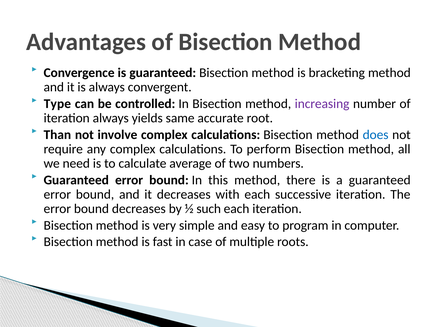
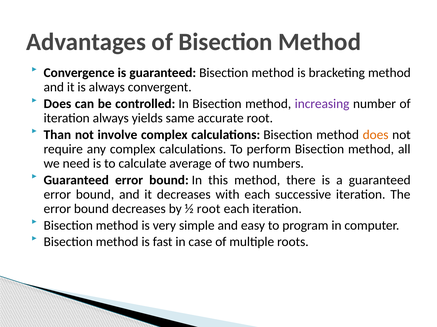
Type: Type -> Does (57, 104)
does colour: blue -> orange (376, 135)
½ such: such -> root (209, 209)
